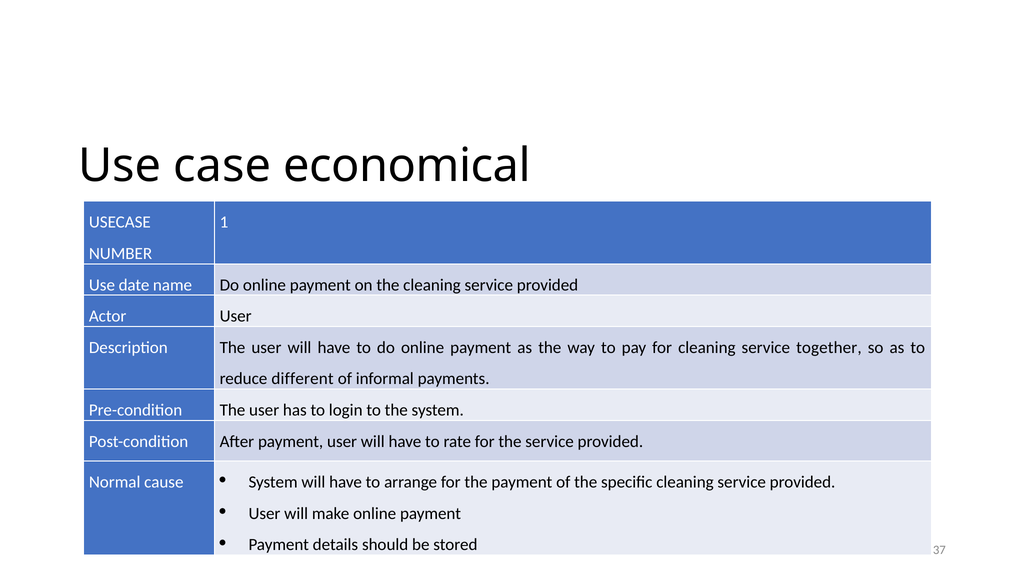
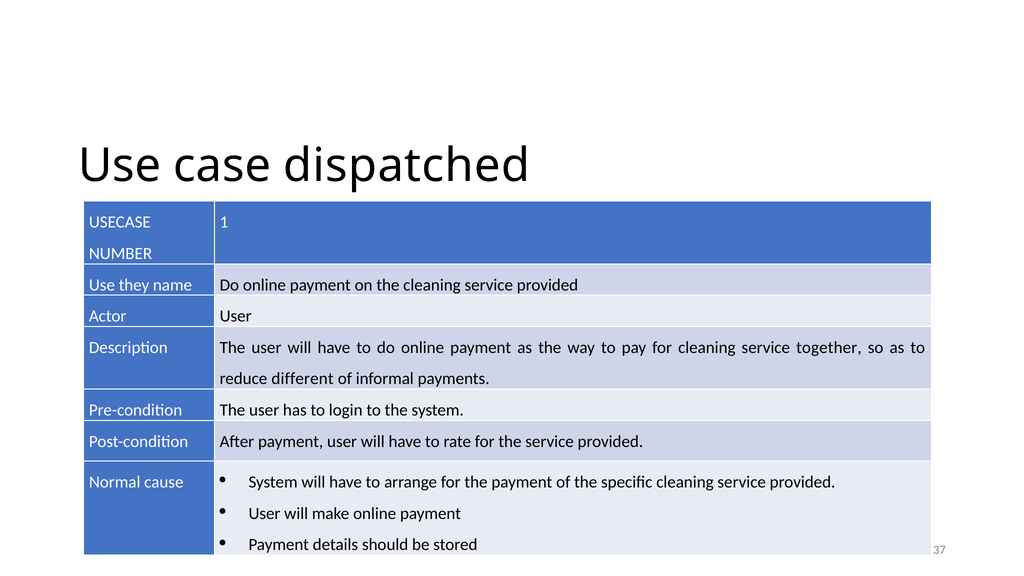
economical: economical -> dispatched (407, 166)
date: date -> they (134, 285)
